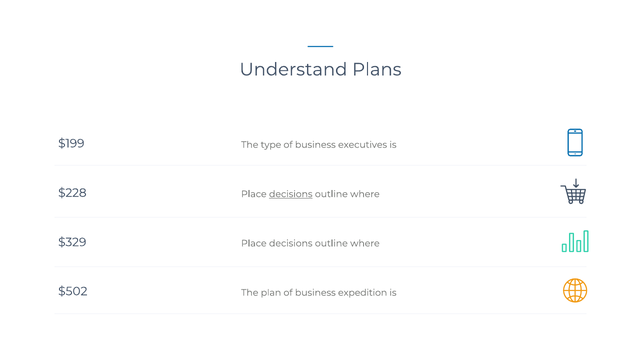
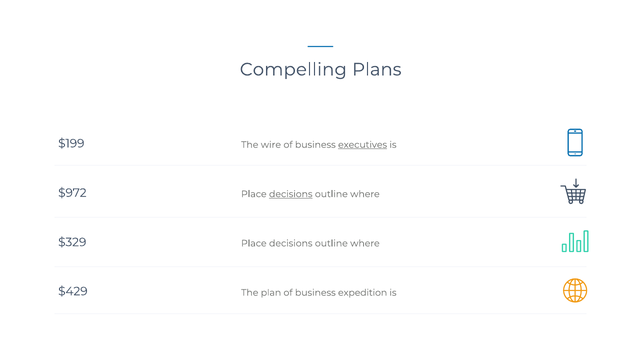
Understand: Understand -> Compelling (293, 69)
type: type -> wire (271, 145)
executives underline: none -> present (363, 145)
$228: $228 -> $972 (72, 193)
$502: $502 -> $429 (73, 291)
